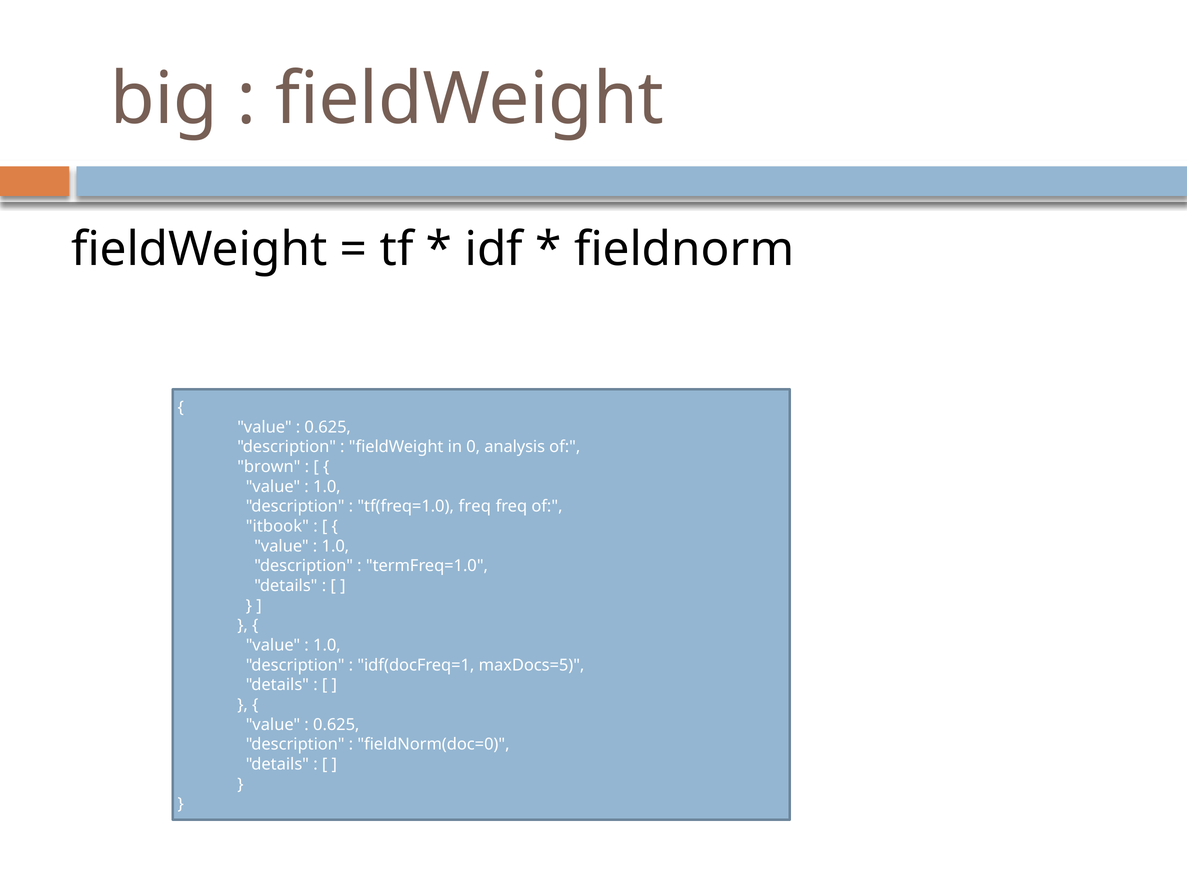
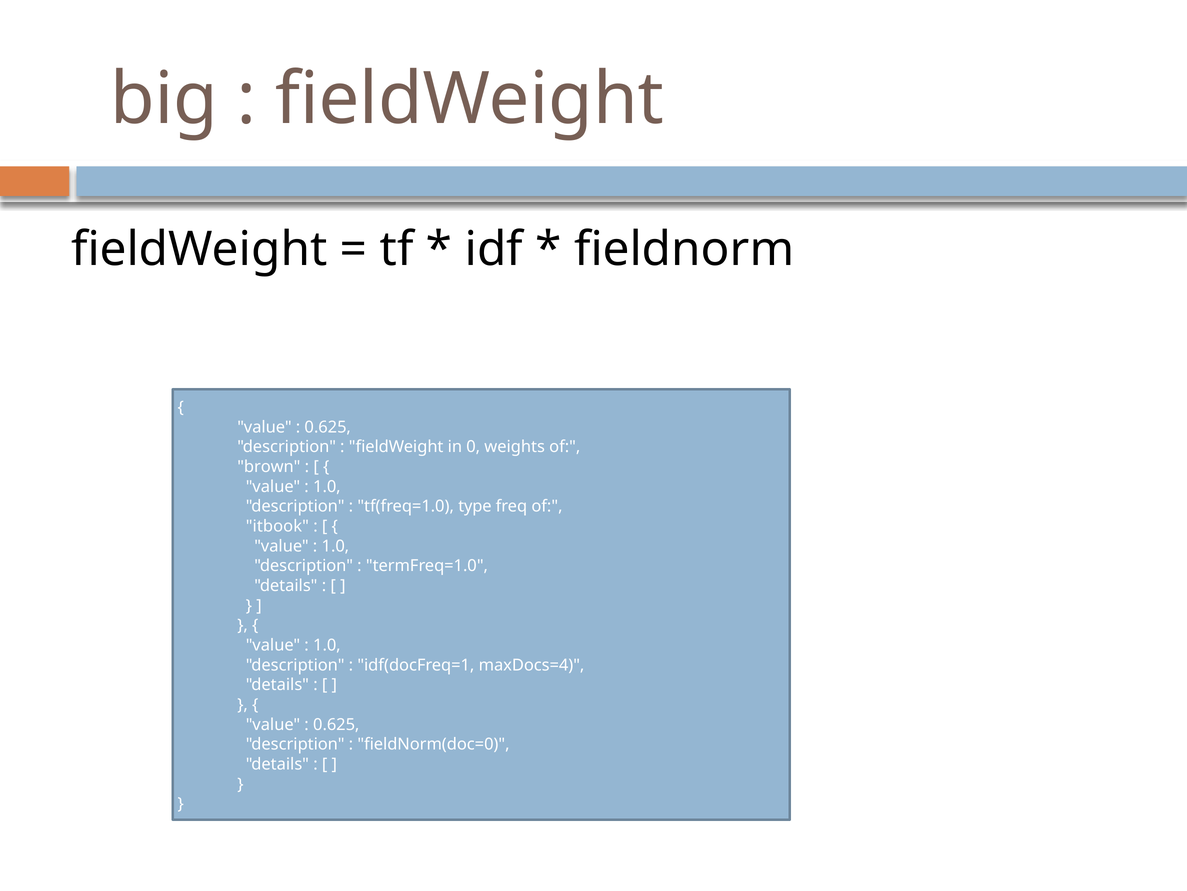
analysis: analysis -> weights (515, 447)
tf(freq=1.0 freq: freq -> type (475, 506)
maxDocs=5: maxDocs=5 -> maxDocs=4 (532, 665)
